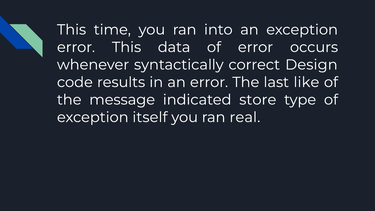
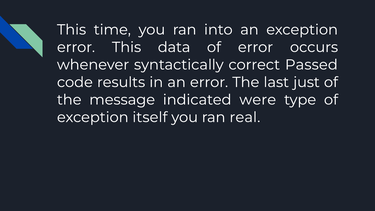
Design: Design -> Passed (311, 65)
like: like -> just (307, 82)
store: store -> were (258, 100)
